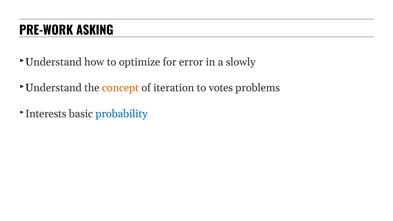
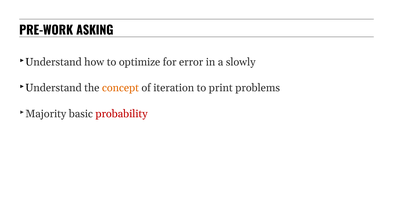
votes: votes -> print (221, 88)
Interests: Interests -> Majority (46, 114)
probability colour: blue -> red (121, 114)
